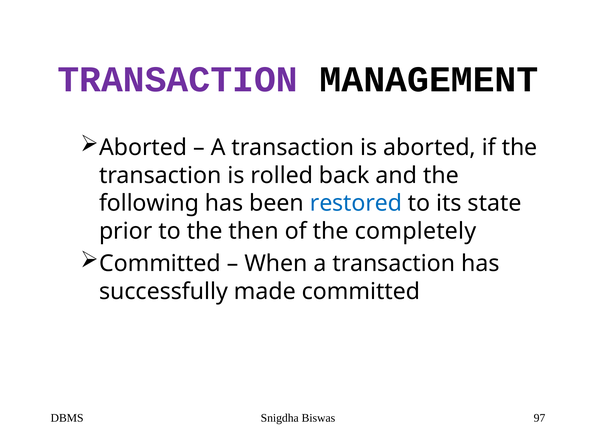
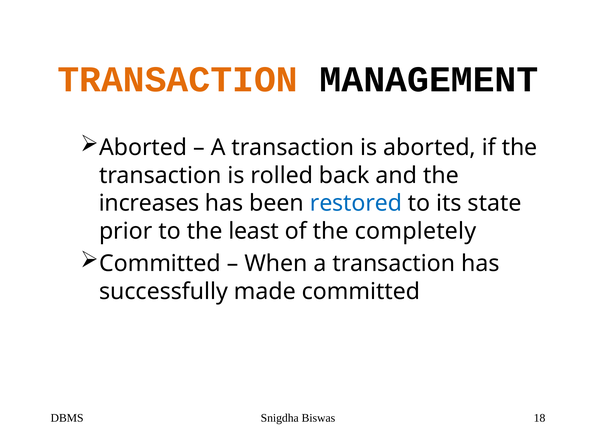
TRANSACTION colour: purple -> orange (178, 80)
following: following -> increases (149, 203)
then: then -> least (254, 231)
97: 97 -> 18 (540, 418)
